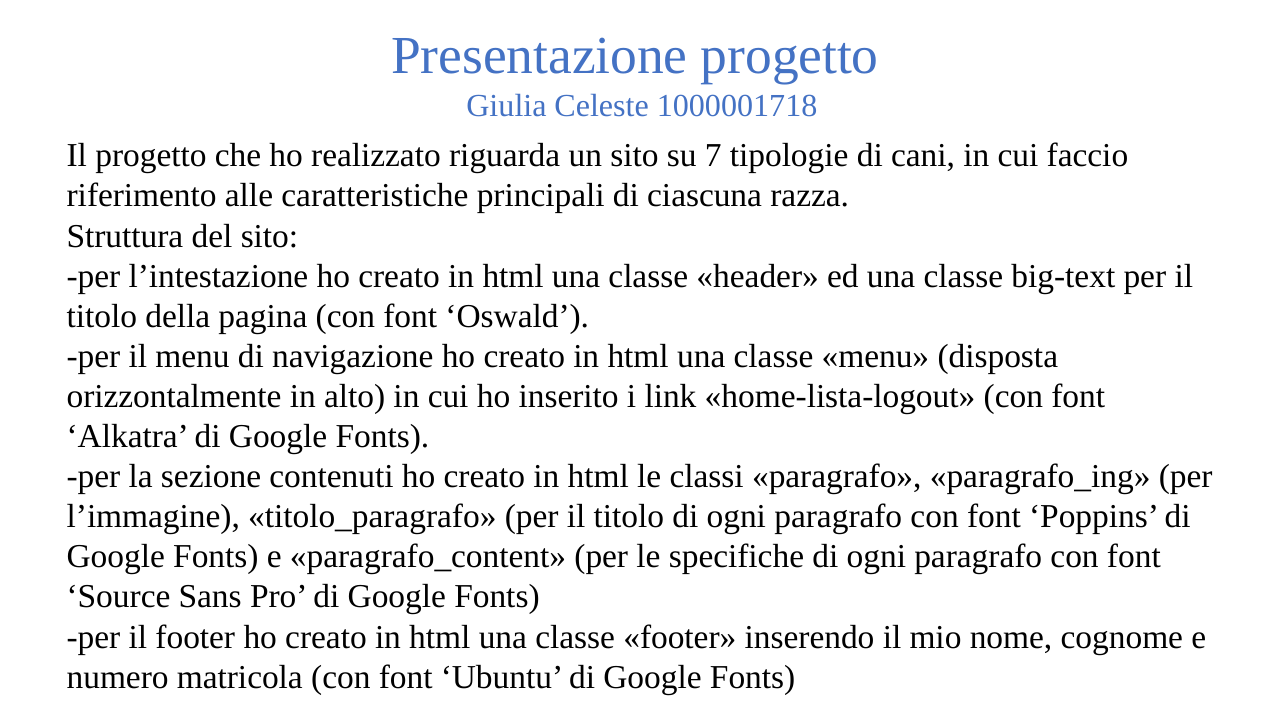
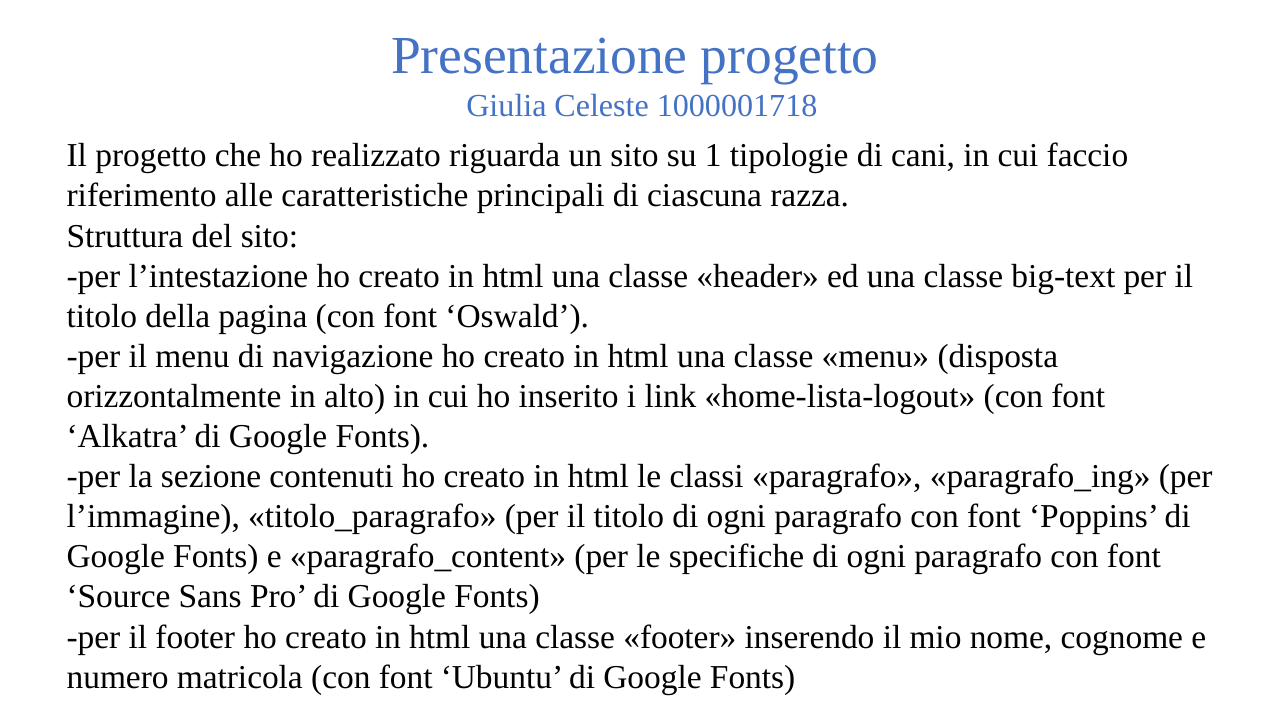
7: 7 -> 1 (713, 156)
